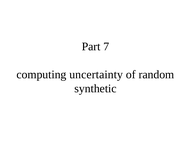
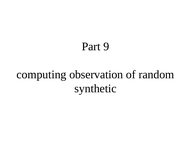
7: 7 -> 9 (106, 47)
uncertainty: uncertainty -> observation (96, 75)
